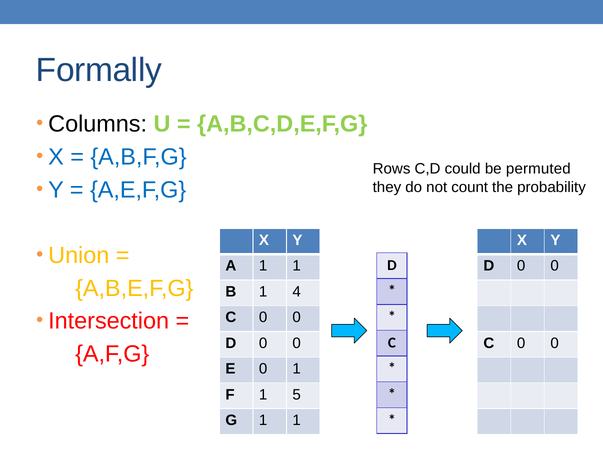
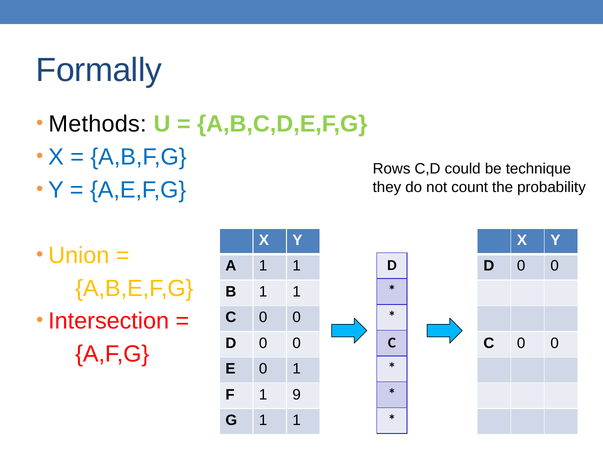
Columns: Columns -> Methods (98, 124)
permuted: permuted -> technique (538, 169)
B 1 4: 4 -> 1 (297, 292)
5: 5 -> 9 (297, 395)
